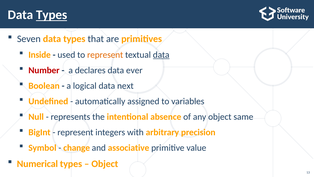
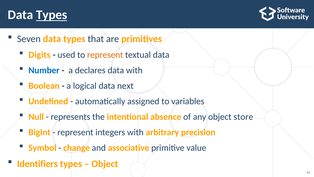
Inside: Inside -> Digits (39, 55)
data underline: present -> none (161, 55)
Number colour: red -> blue (44, 70)
data ever: ever -> with (134, 70)
same: same -> store (243, 117)
Numerical: Numerical -> Identifiers (37, 164)
